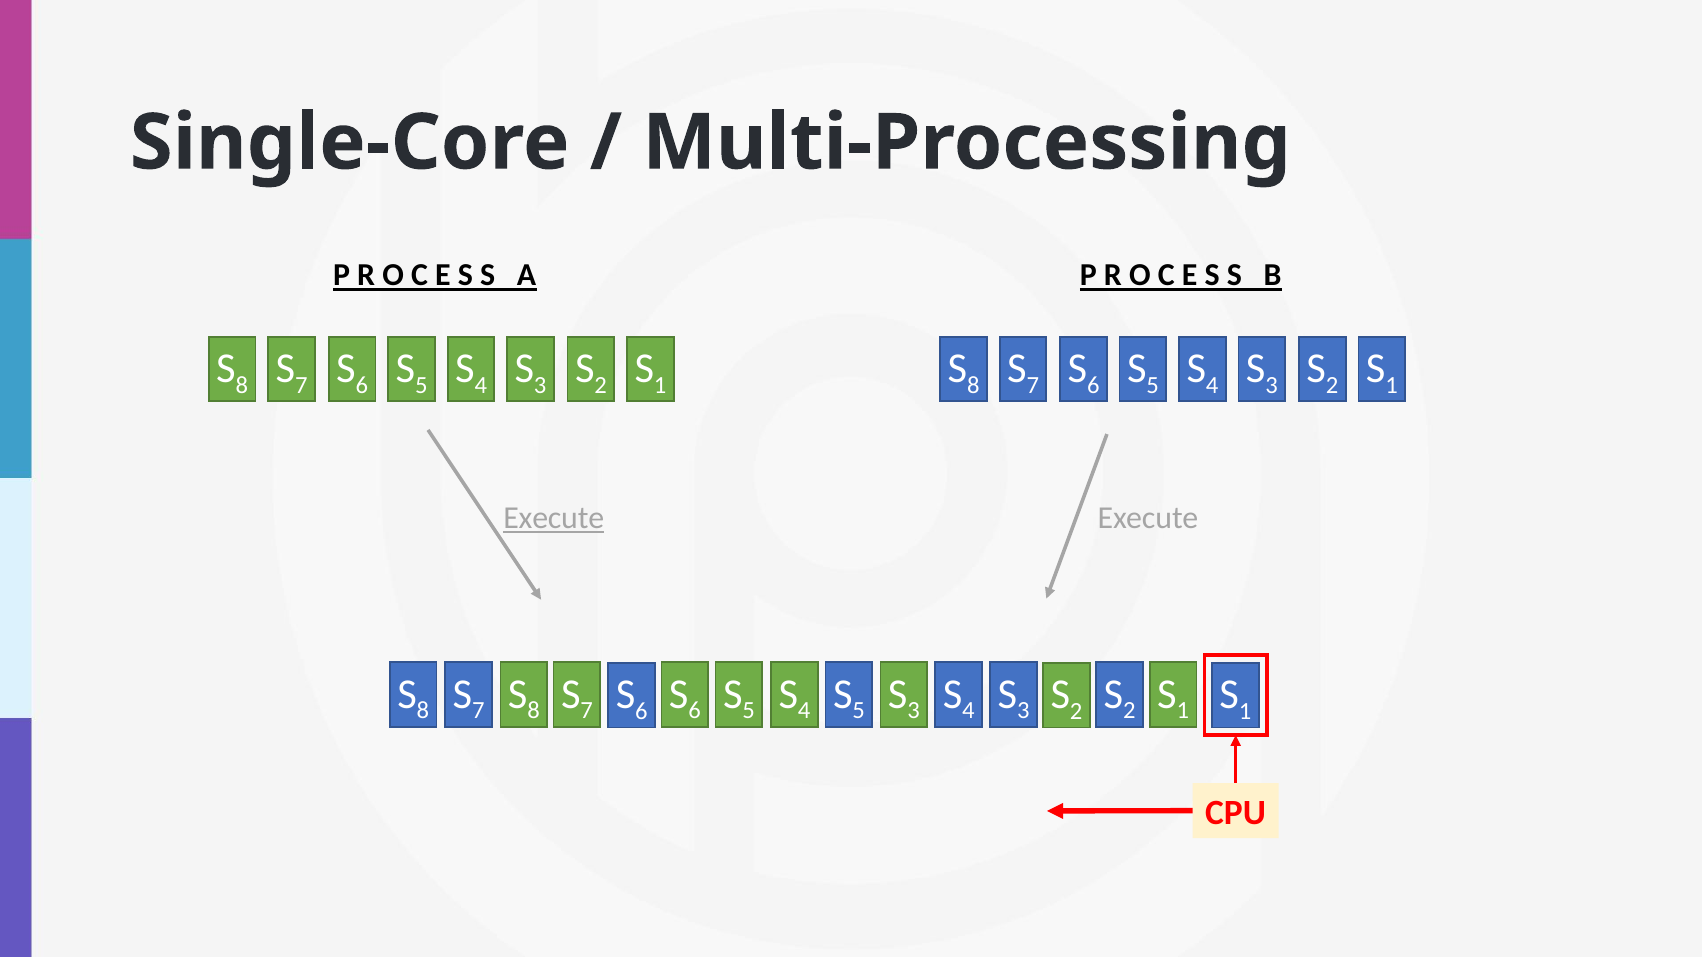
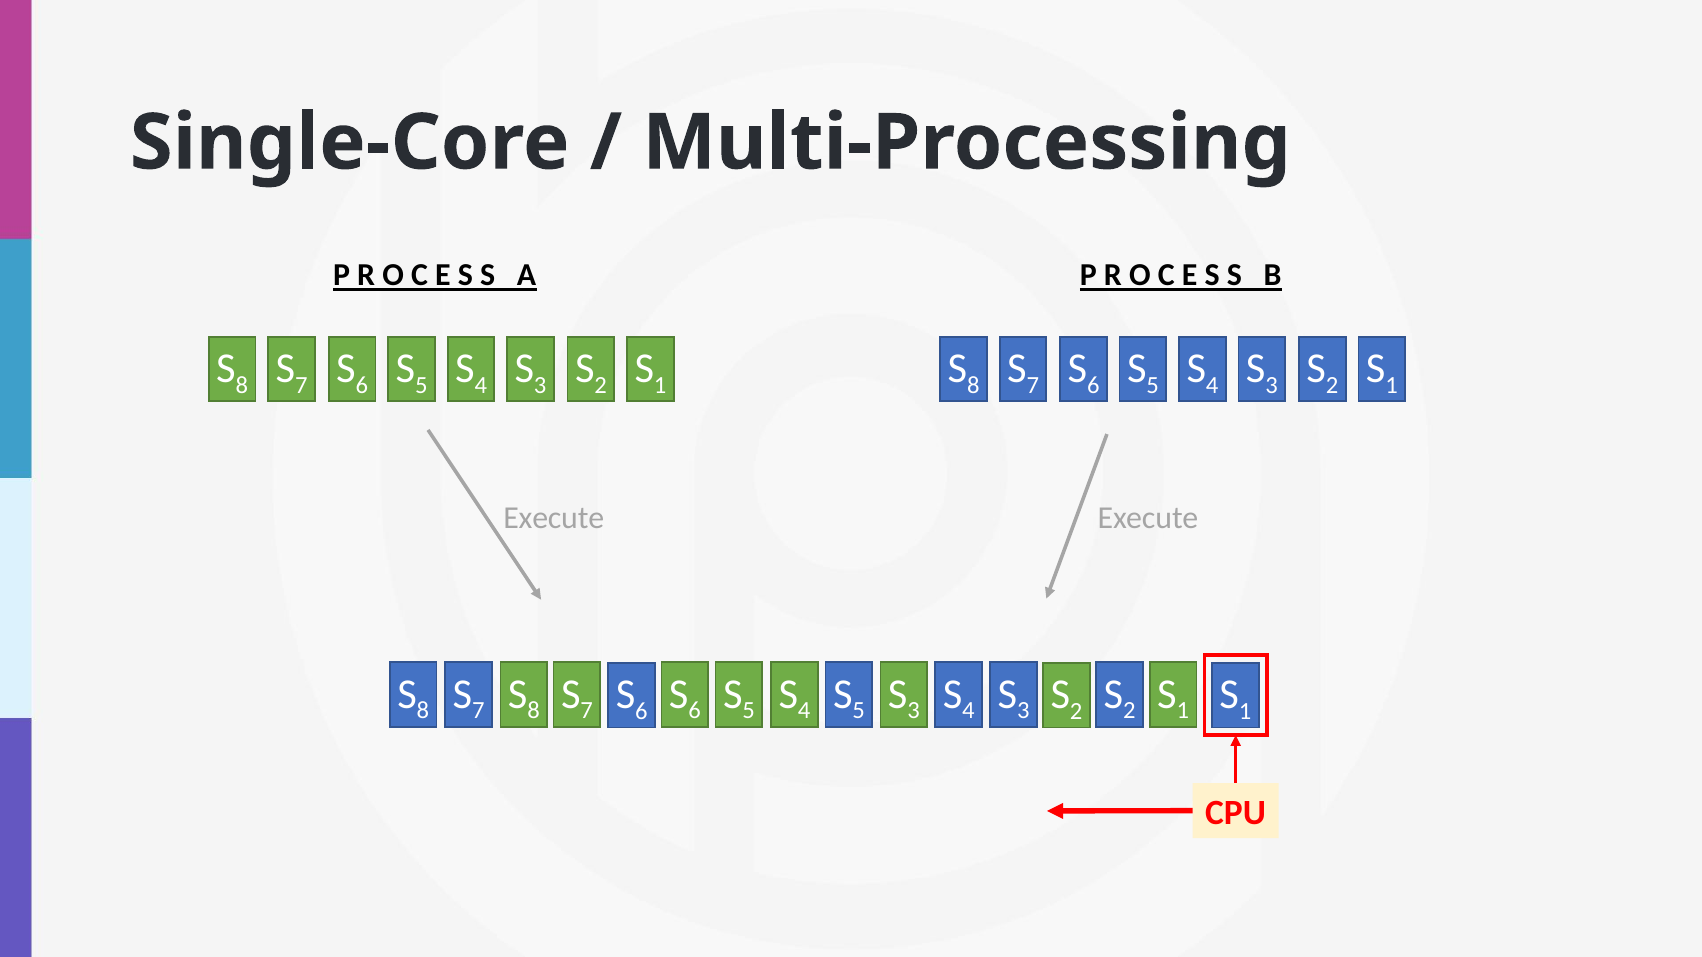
Execute underline: present -> none (554, 518)
